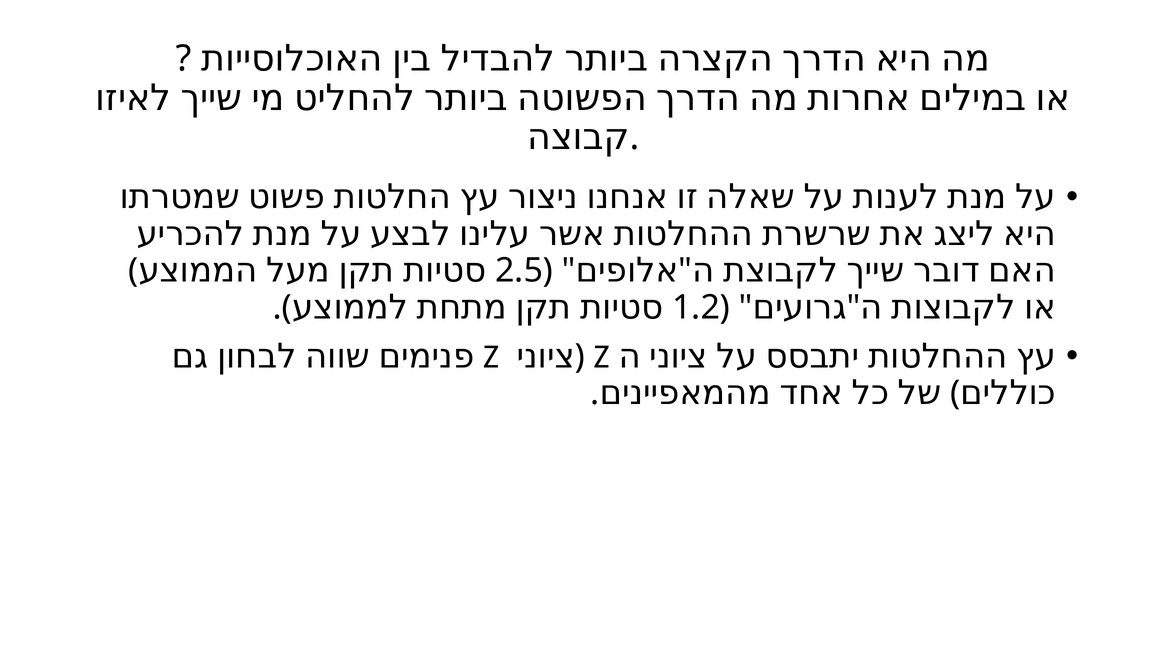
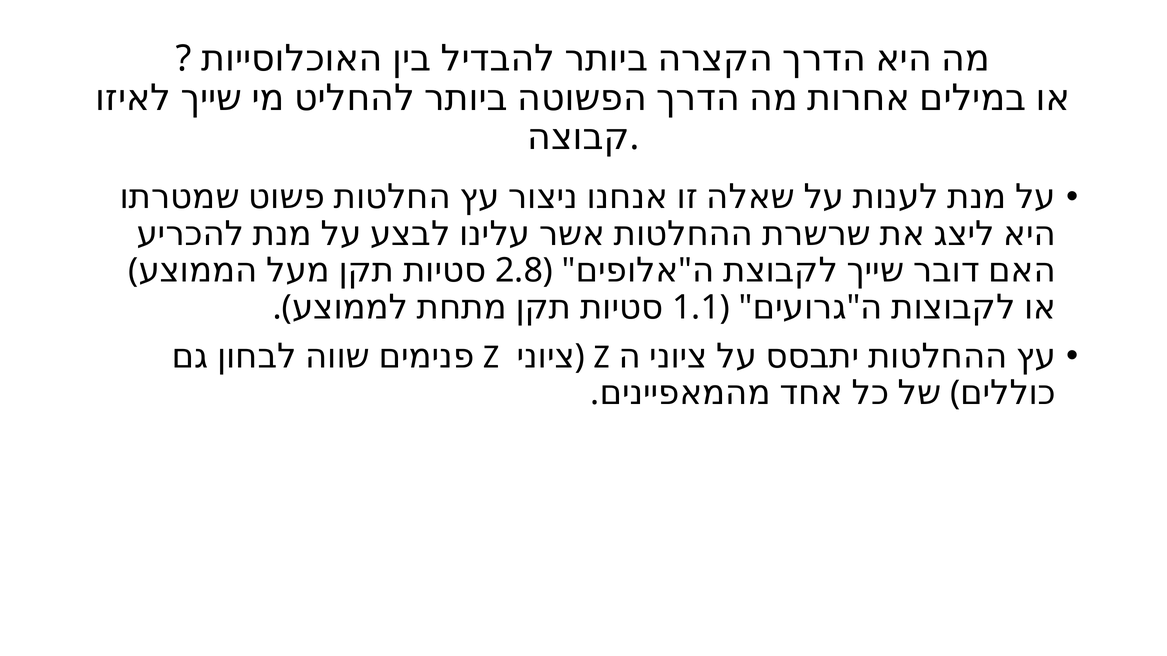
2.5: 2.5 -> 2.8 (519, 271)
1.2: 1.2 -> 1.1 (696, 308)
